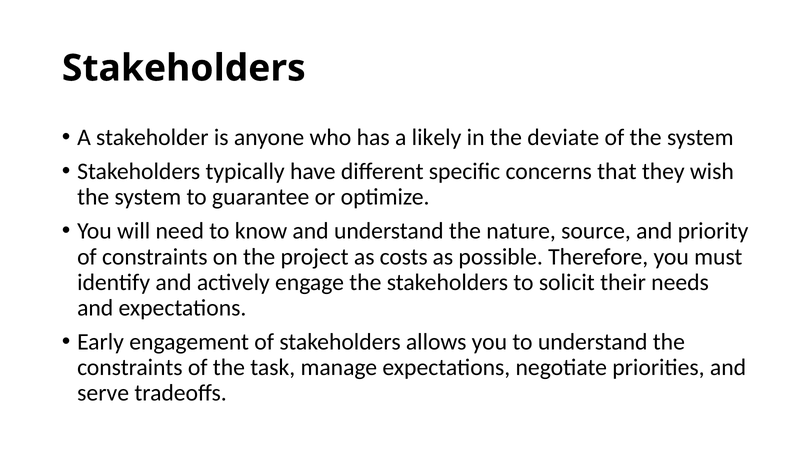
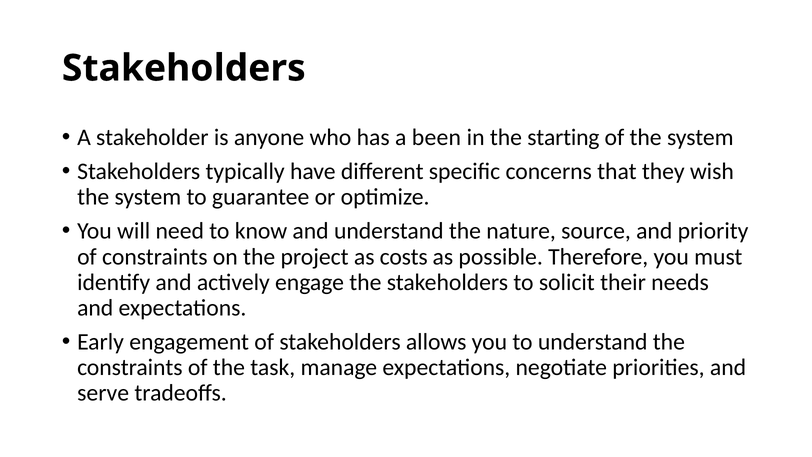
likely: likely -> been (436, 137)
deviate: deviate -> starting (563, 137)
